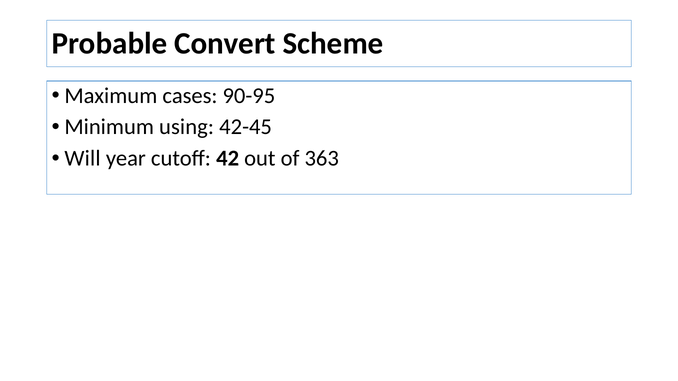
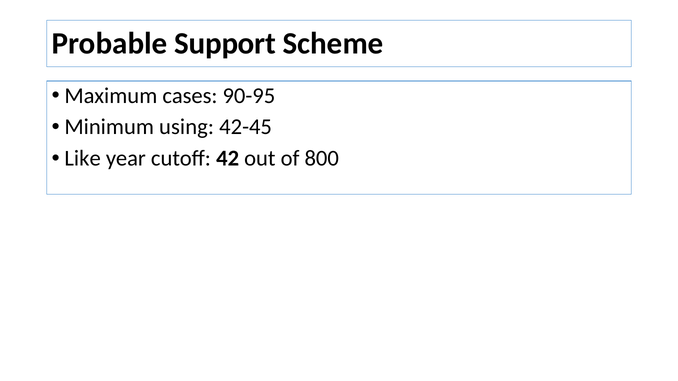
Convert: Convert -> Support (225, 43)
Will: Will -> Like (83, 159)
363: 363 -> 800 (322, 159)
